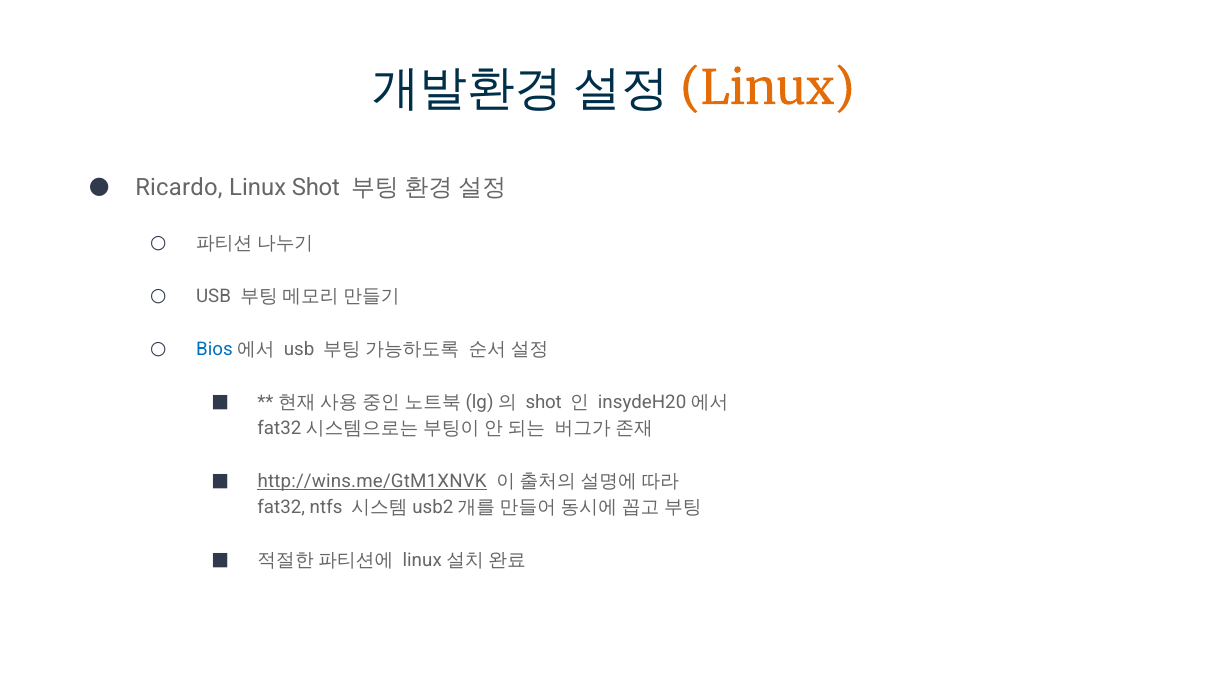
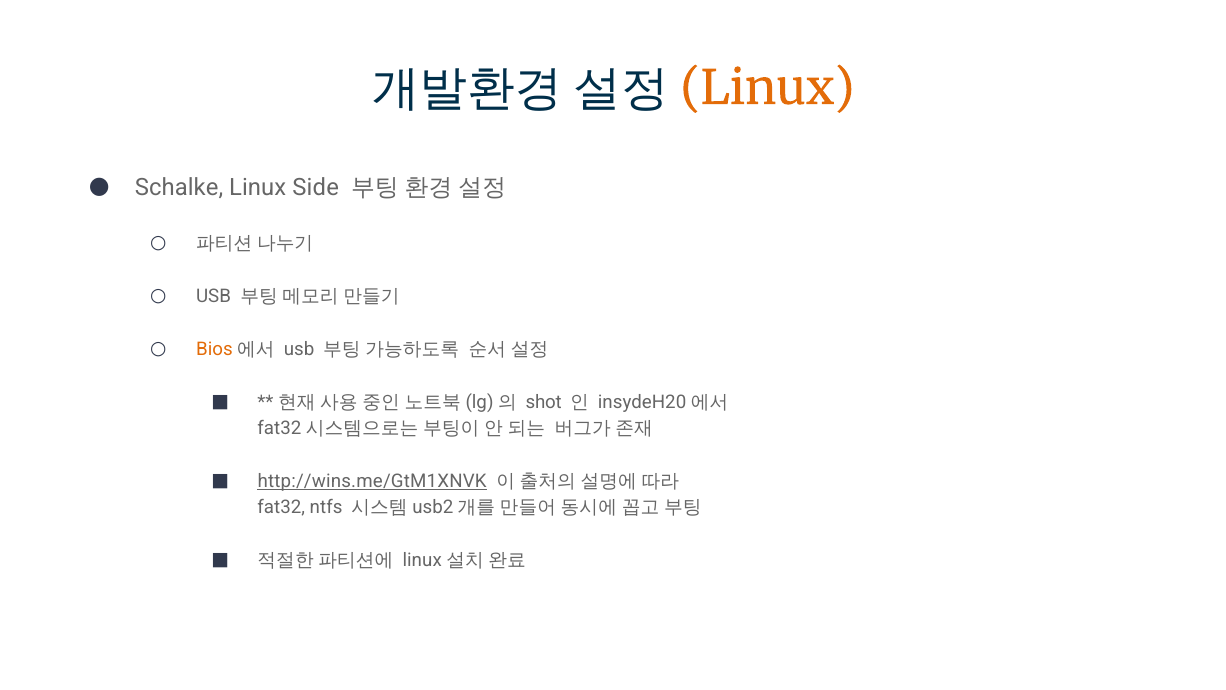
Ricardo: Ricardo -> Schalke (179, 187)
Linux Shot: Shot -> Side (316, 187)
Bios colour: blue -> orange (214, 349)
